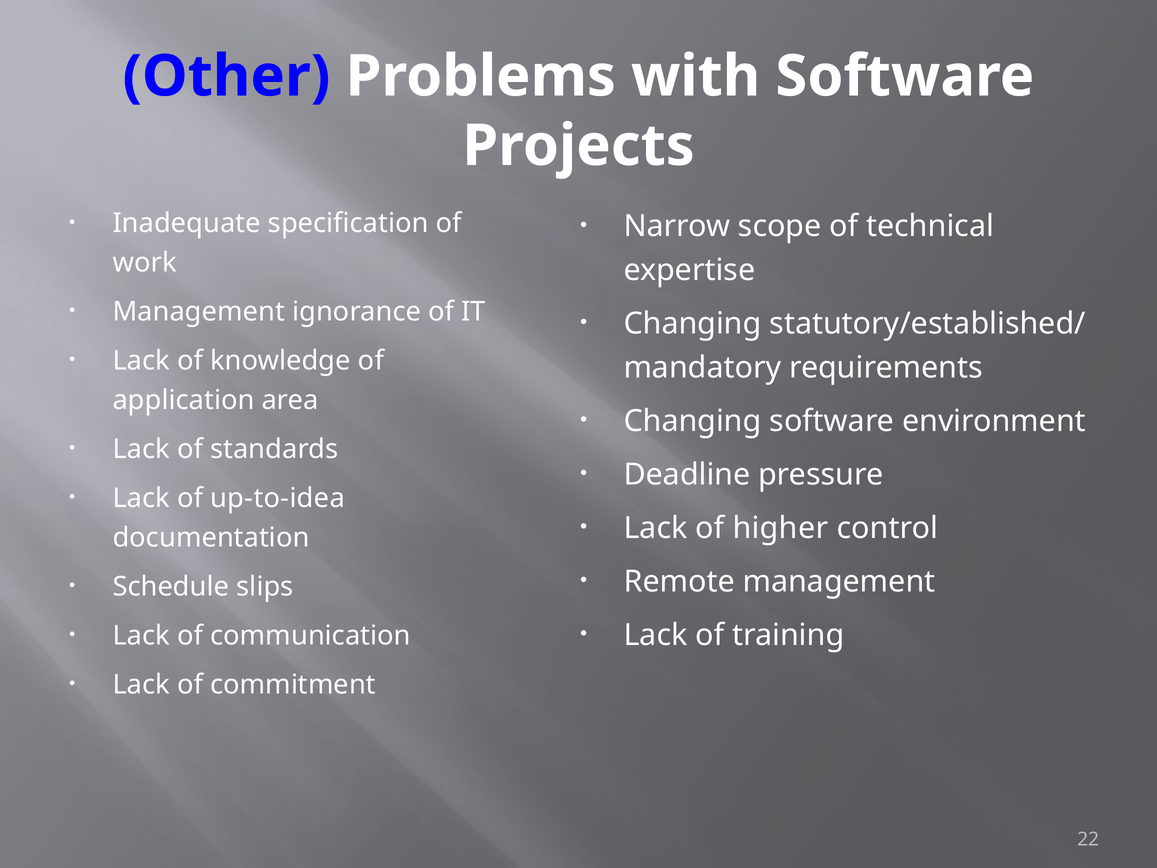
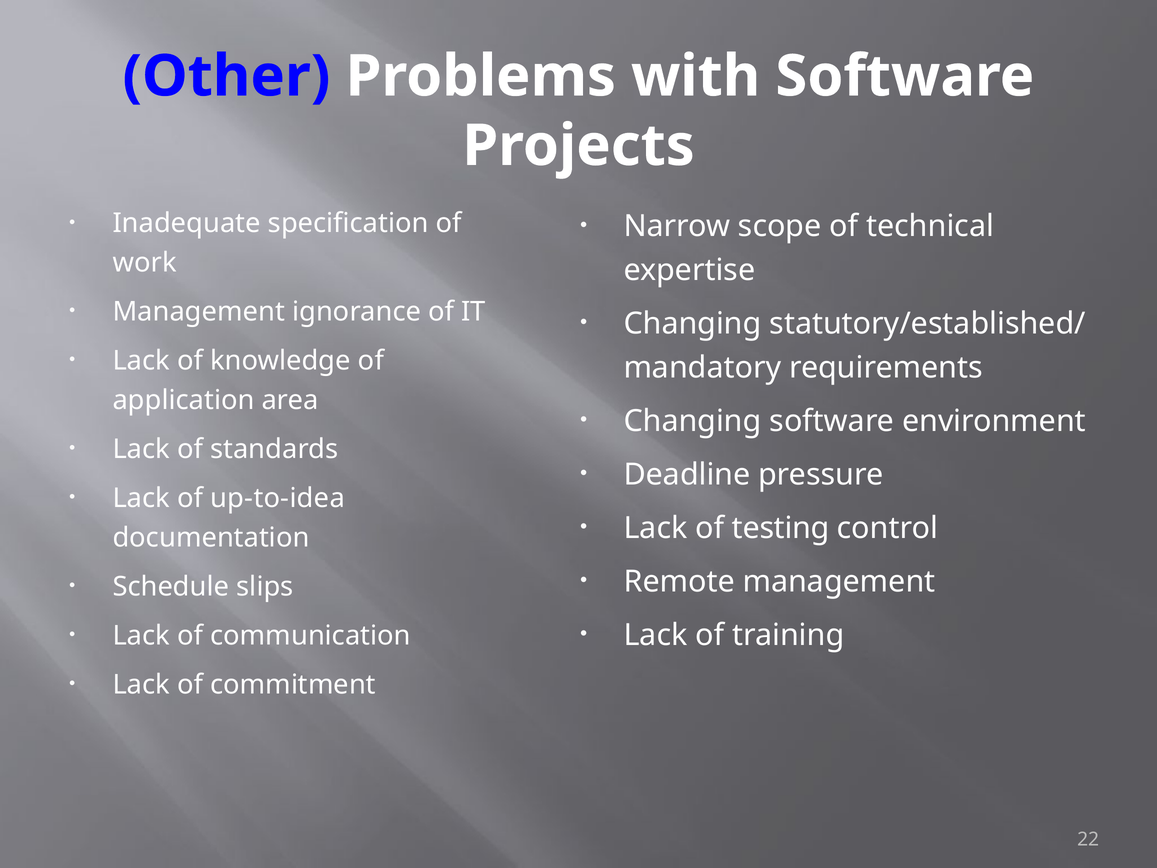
higher: higher -> testing (781, 528)
